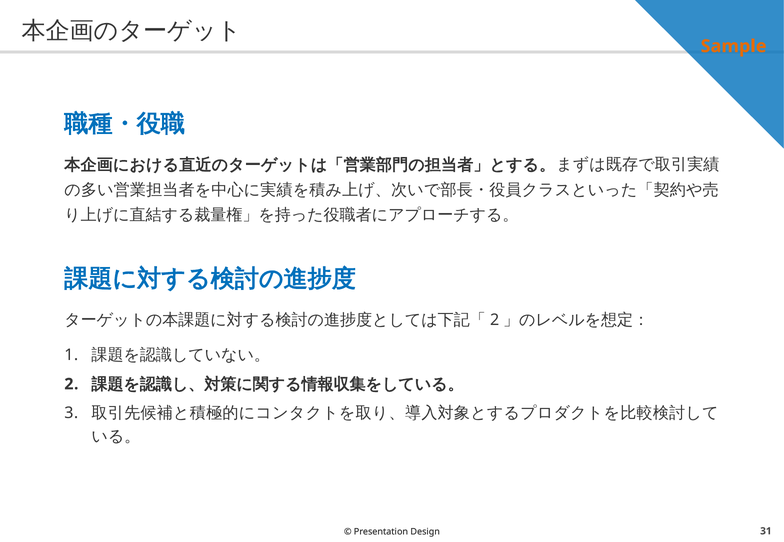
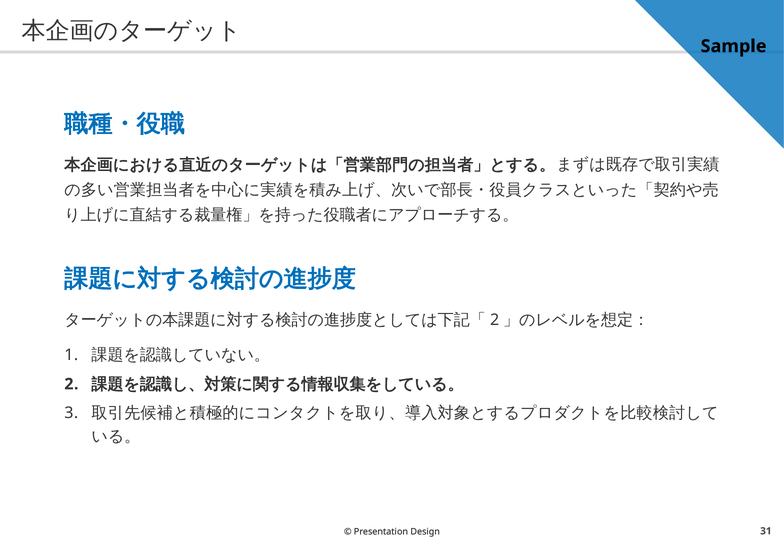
Sample colour: orange -> black (734, 46)
